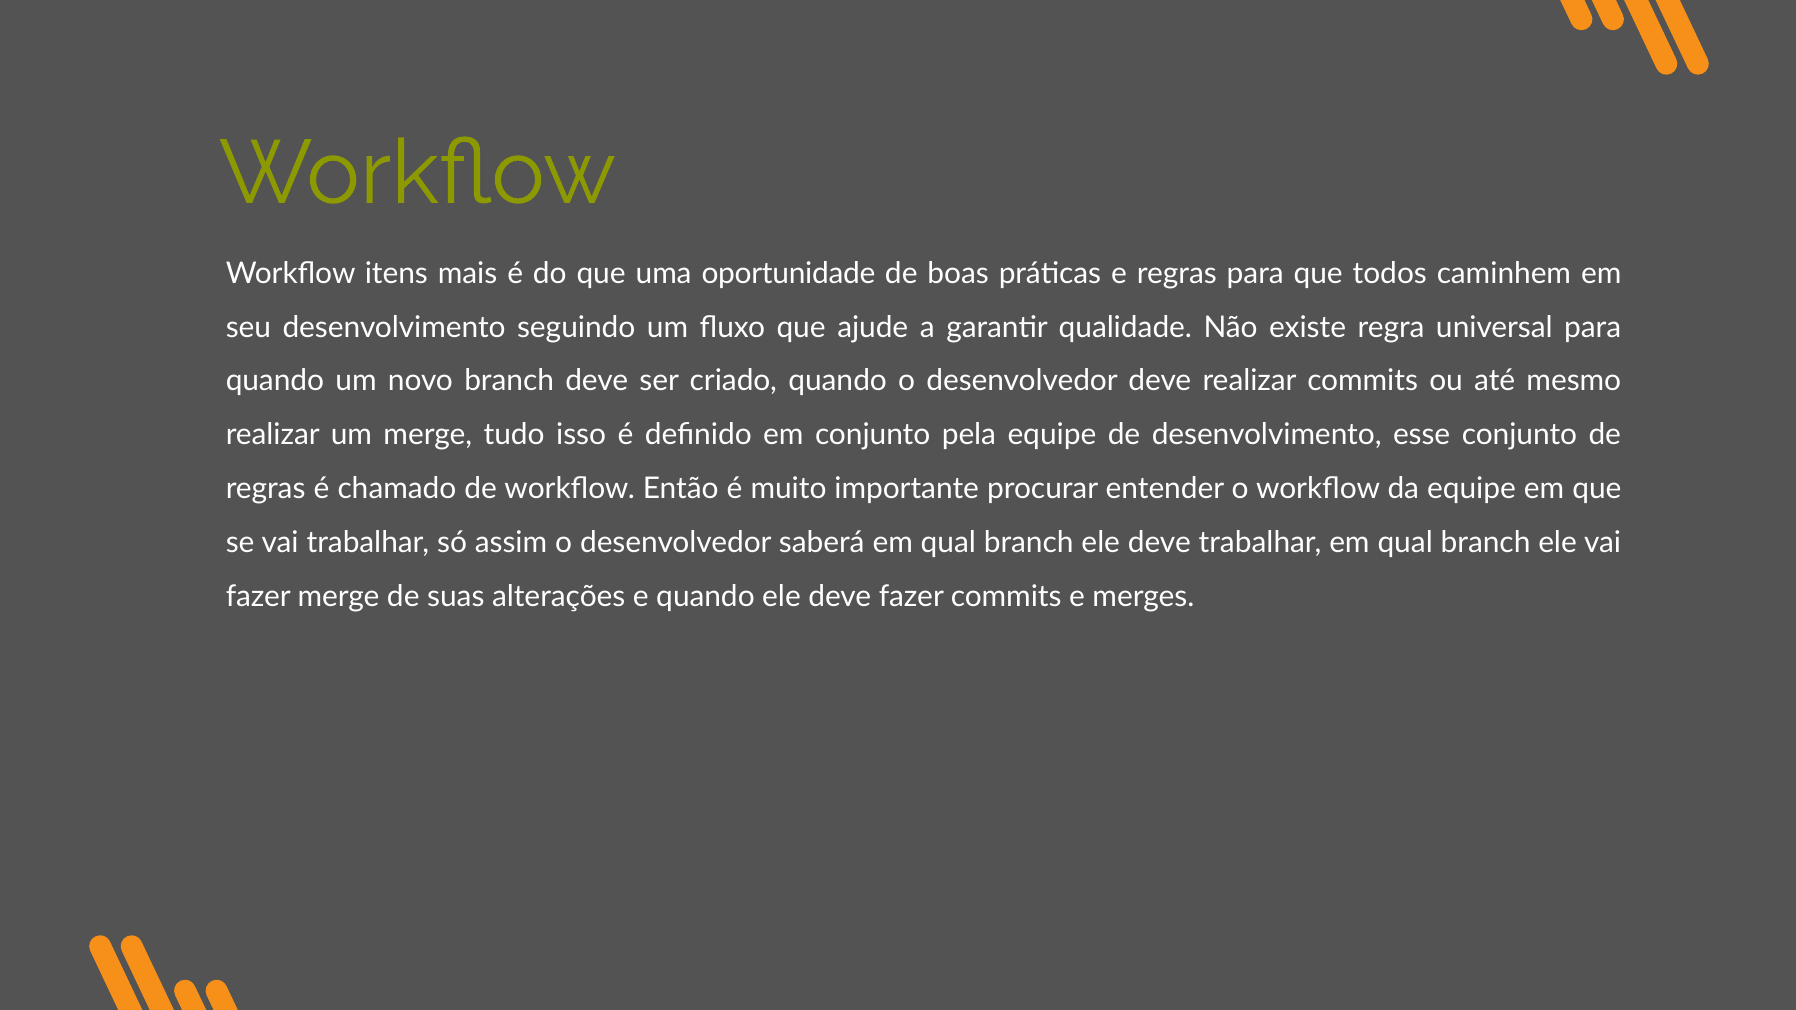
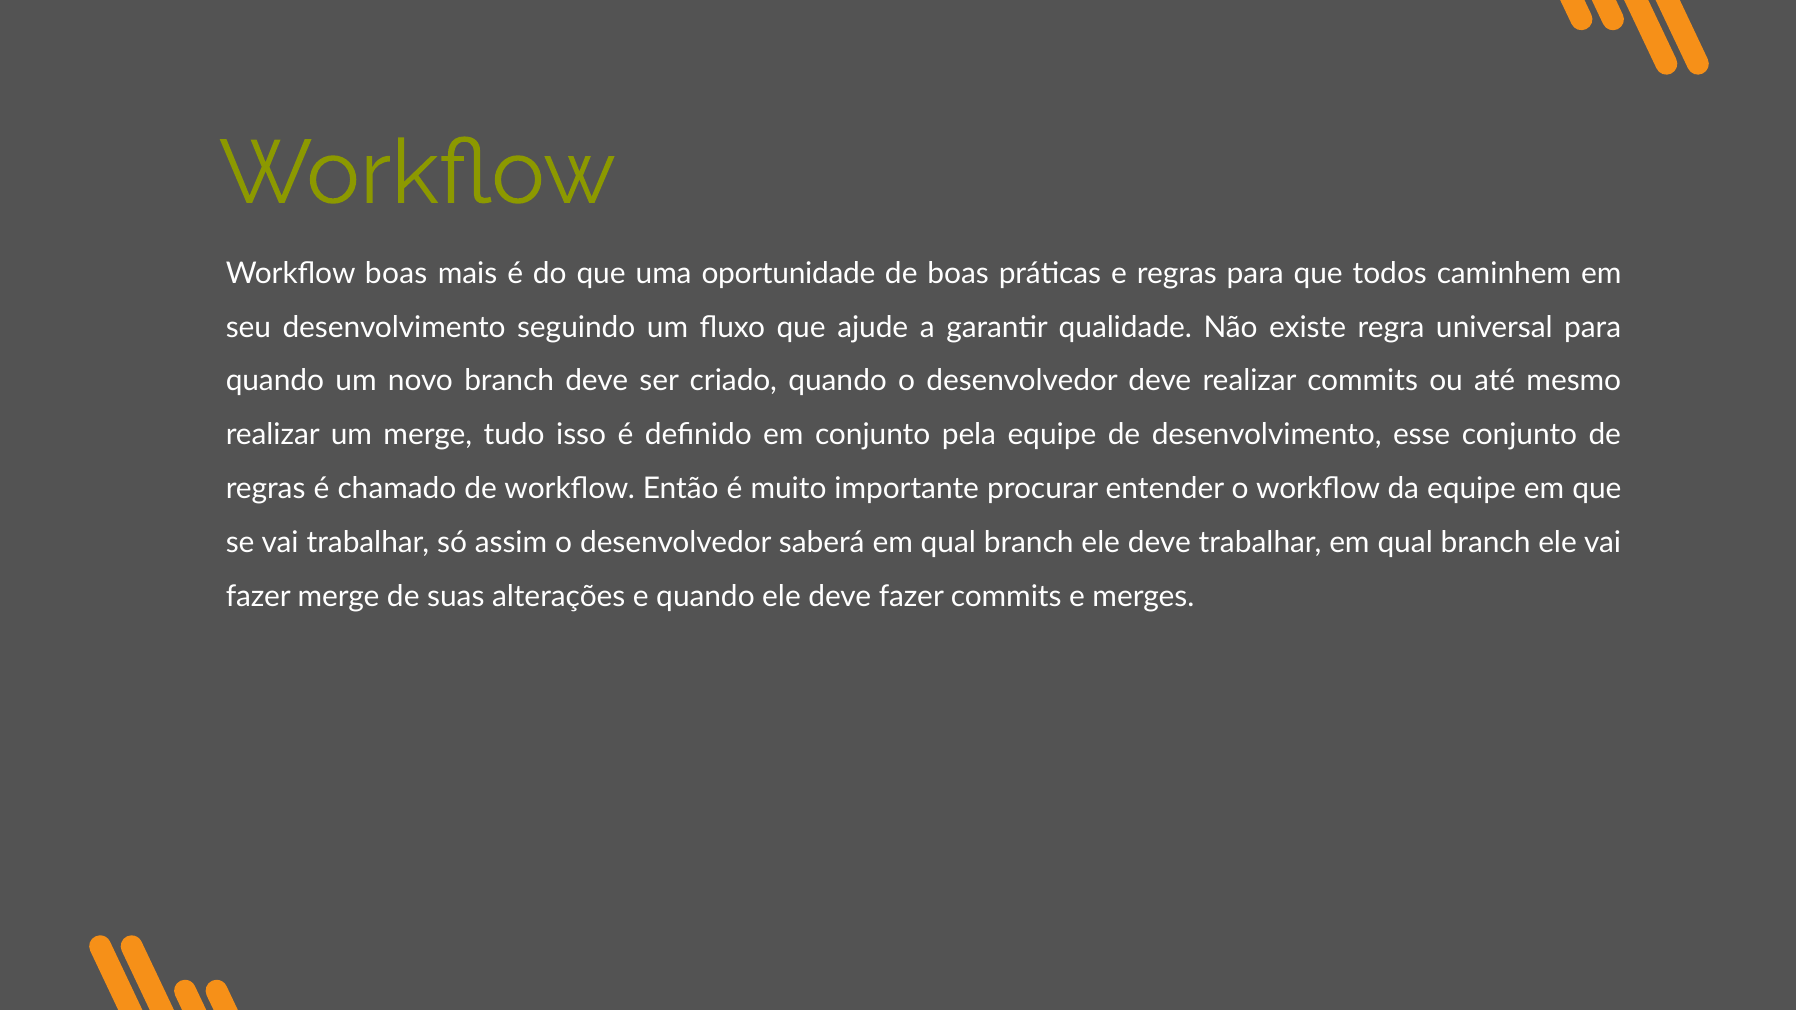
Workflow itens: itens -> boas (396, 274)
